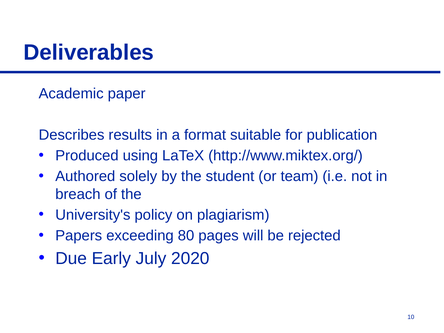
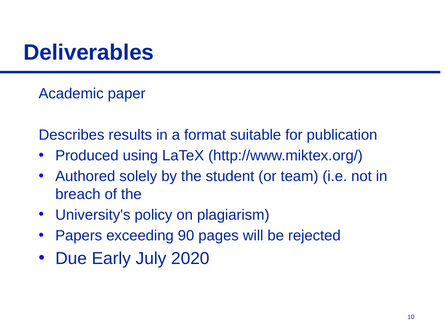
80: 80 -> 90 (186, 236)
